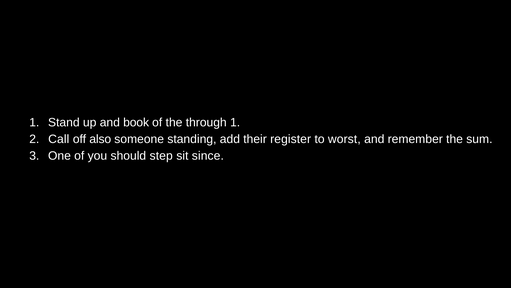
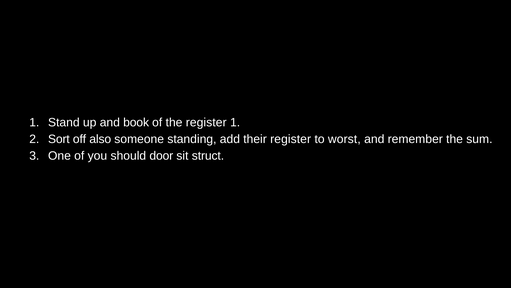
the through: through -> register (206, 122)
Call: Call -> Sort (59, 139)
step: step -> door (161, 155)
since: since -> struct (208, 155)
